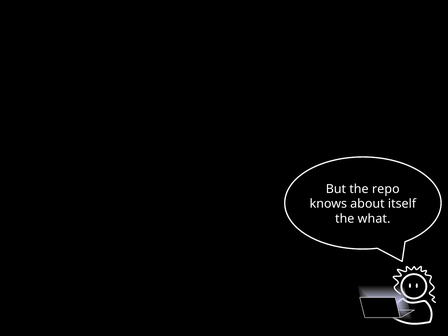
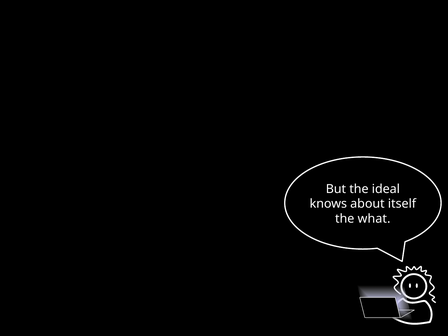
repo: repo -> ideal (386, 189)
